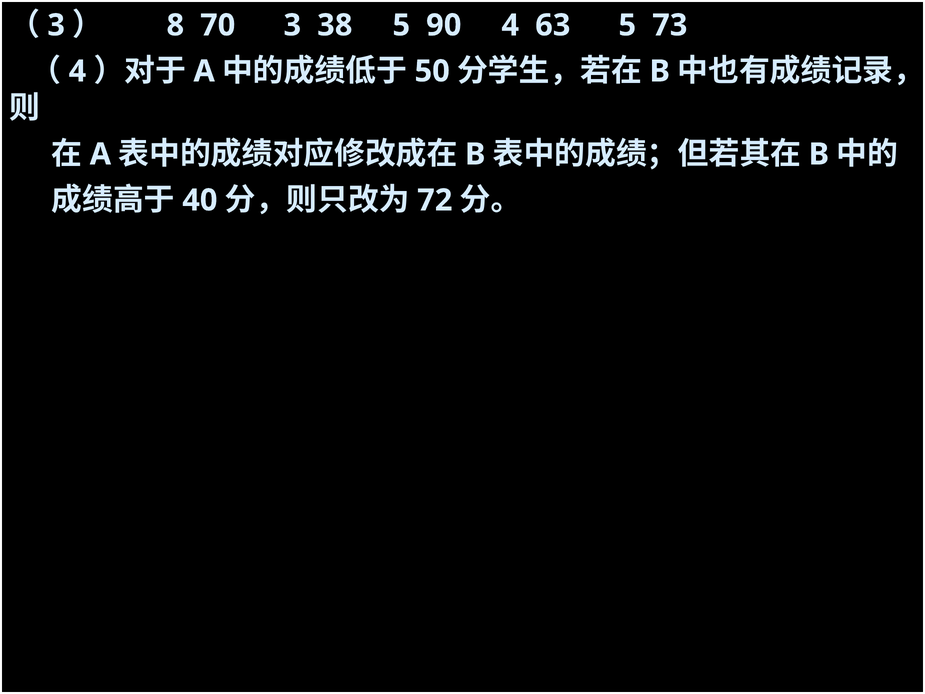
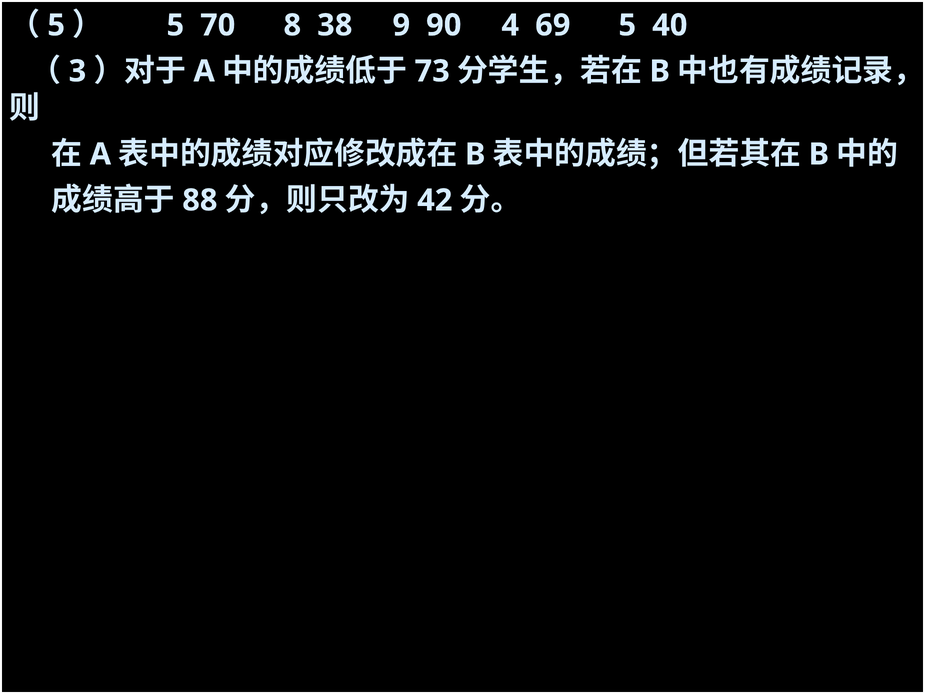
3: 3 -> 5 (56, 25)
8: 8 -> 5 (175, 25)
70 3: 3 -> 8 (292, 25)
38 5: 5 -> 9 (401, 25)
63: 63 -> 69 (553, 25)
73: 73 -> 40 (670, 25)
4: 4 -> 3 (77, 71)
50: 50 -> 73 (432, 71)
40: 40 -> 88 (200, 200)
72: 72 -> 42 (435, 200)
